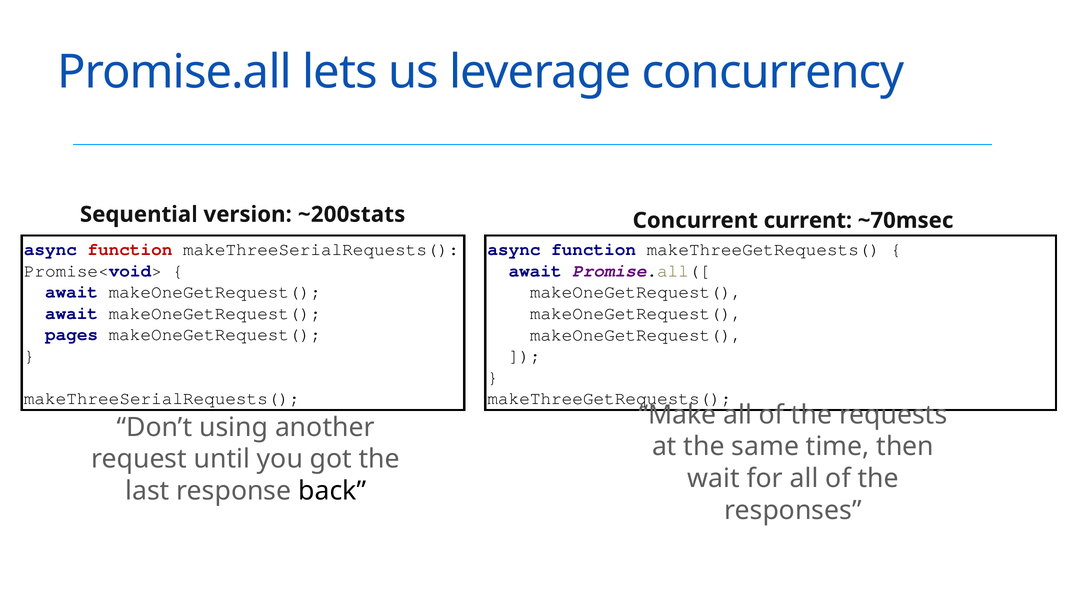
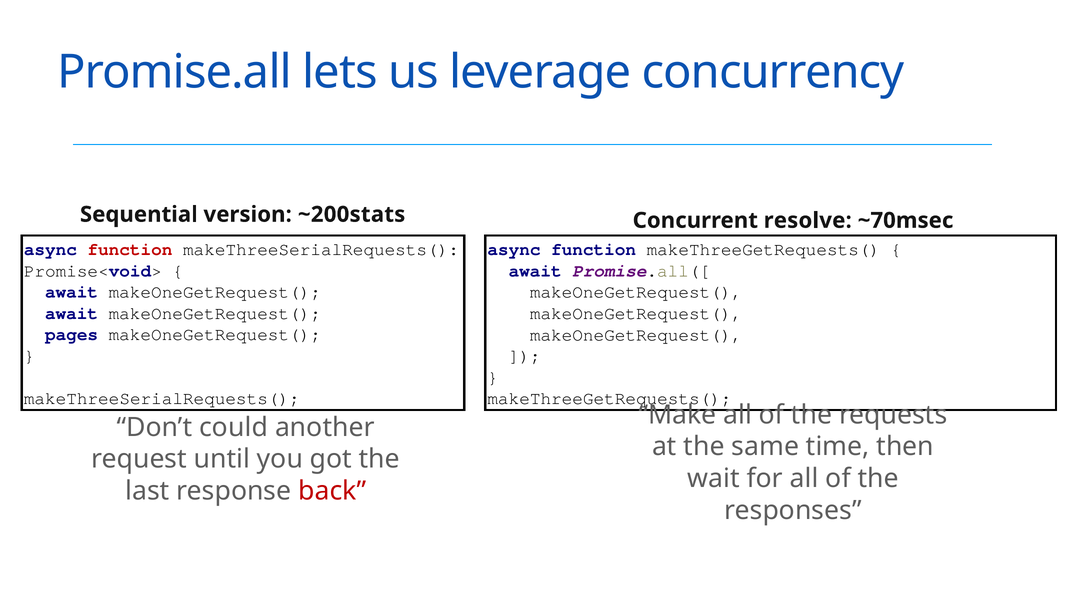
current: current -> resolve (808, 221)
using: using -> could (234, 427)
back colour: black -> red (332, 491)
